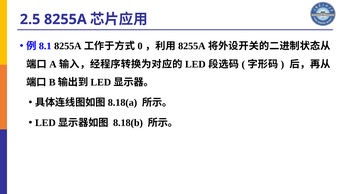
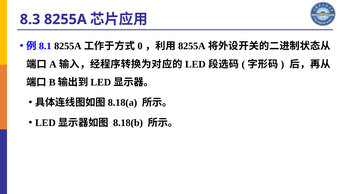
2.5: 2.5 -> 8.3 (30, 19)
